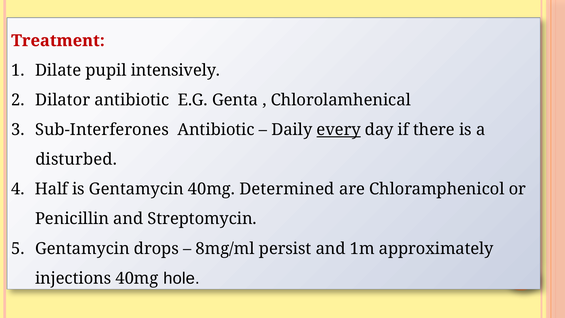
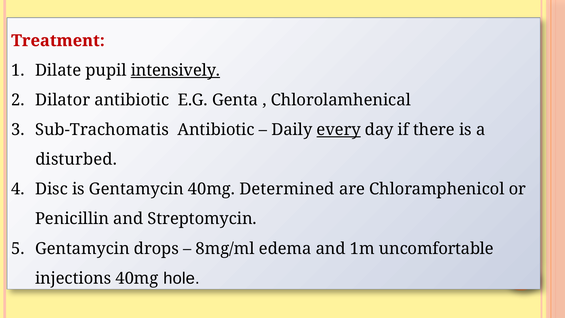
intensively underline: none -> present (175, 70)
Sub-Interferones: Sub-Interferones -> Sub-Trachomatis (102, 130)
Half: Half -> Disc (51, 189)
persist: persist -> edema (285, 248)
approximately: approximately -> uncomfortable (436, 248)
